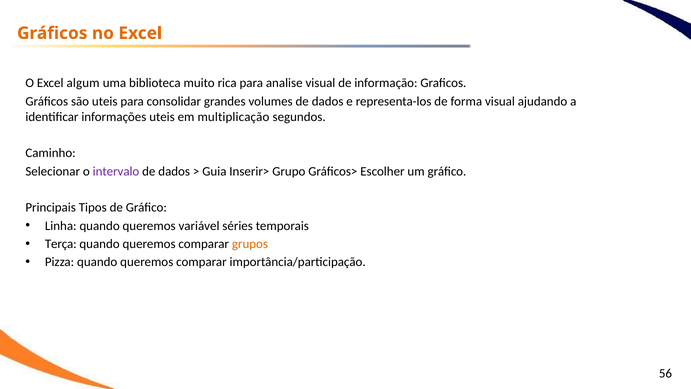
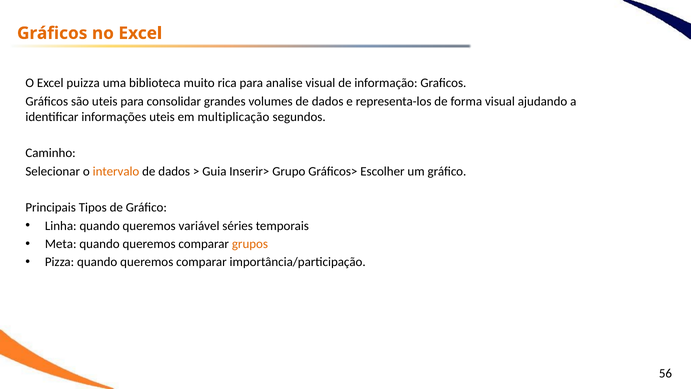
algum: algum -> puizza (83, 83)
intervalo colour: purple -> orange (116, 171)
Terça: Terça -> Meta (61, 244)
